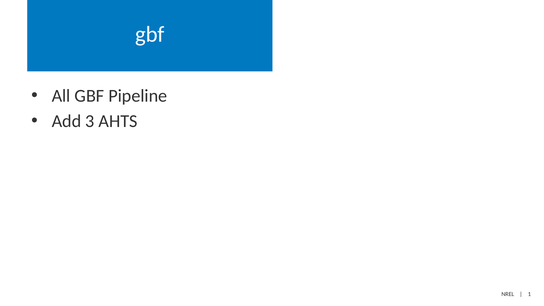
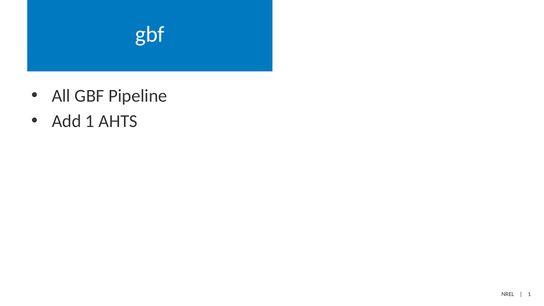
Add 3: 3 -> 1 (90, 121)
